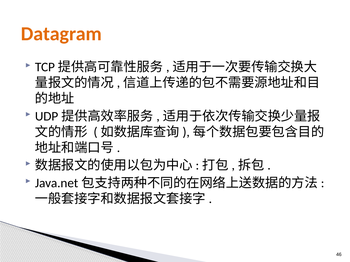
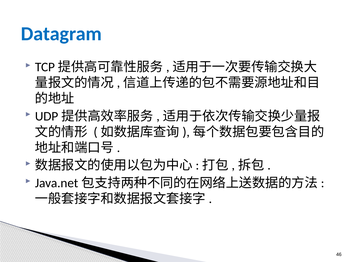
Datagram colour: orange -> blue (61, 34)
